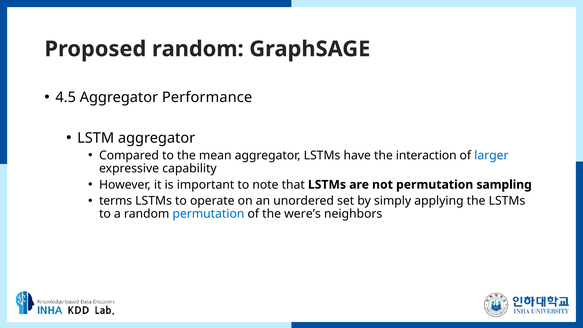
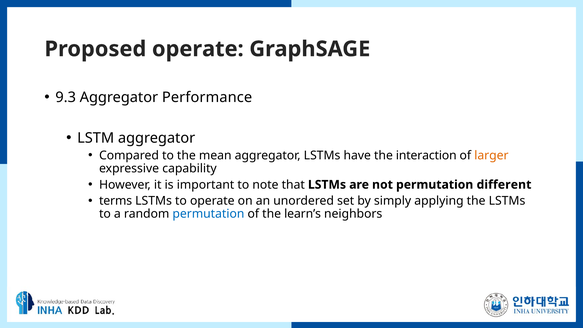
Proposed random: random -> operate (198, 49)
4.5: 4.5 -> 9.3 (66, 97)
larger colour: blue -> orange (491, 155)
sampling: sampling -> different (504, 185)
were’s: were’s -> learn’s (303, 214)
